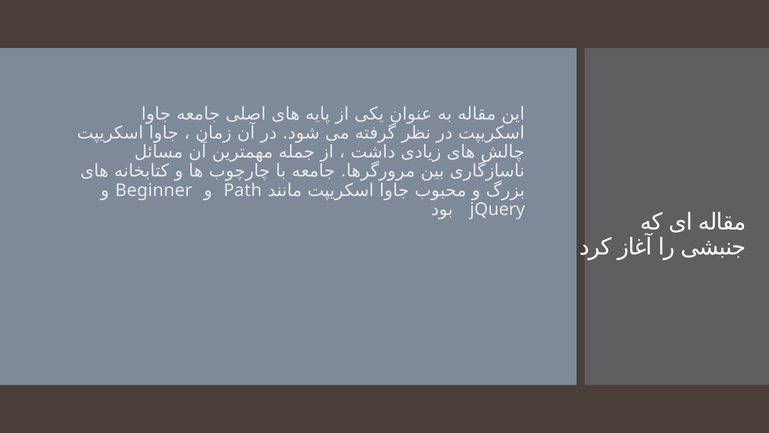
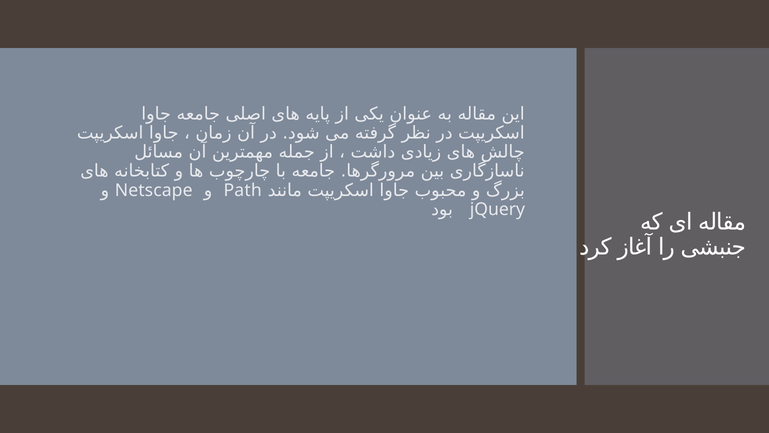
Beginner: Beginner -> Netscape (154, 190)
